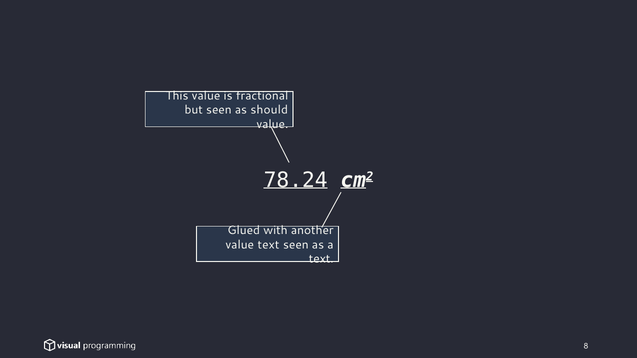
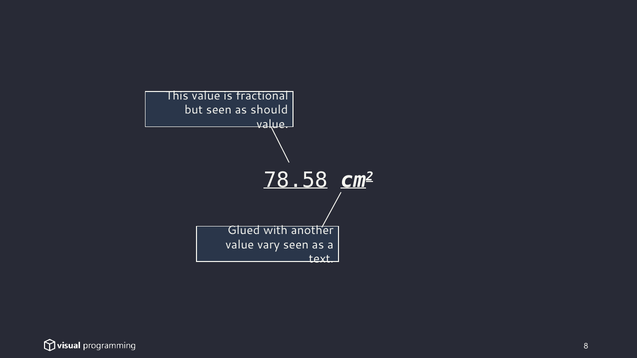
78.24: 78.24 -> 78.58 (296, 180)
value text: text -> vary (269, 245)
